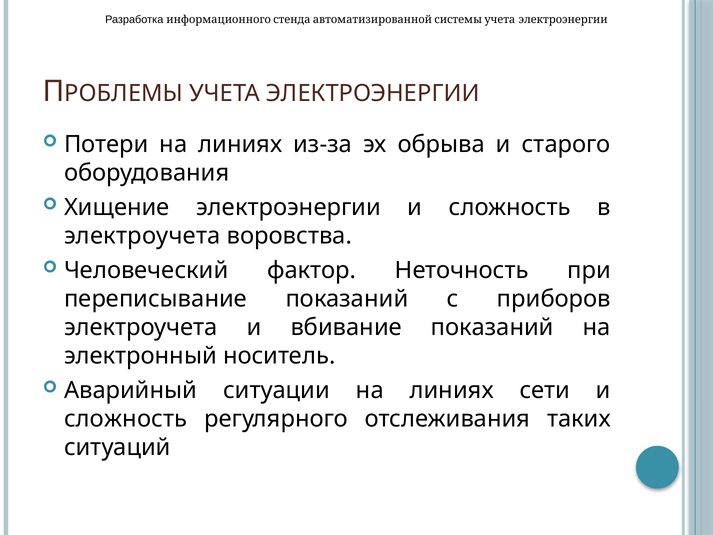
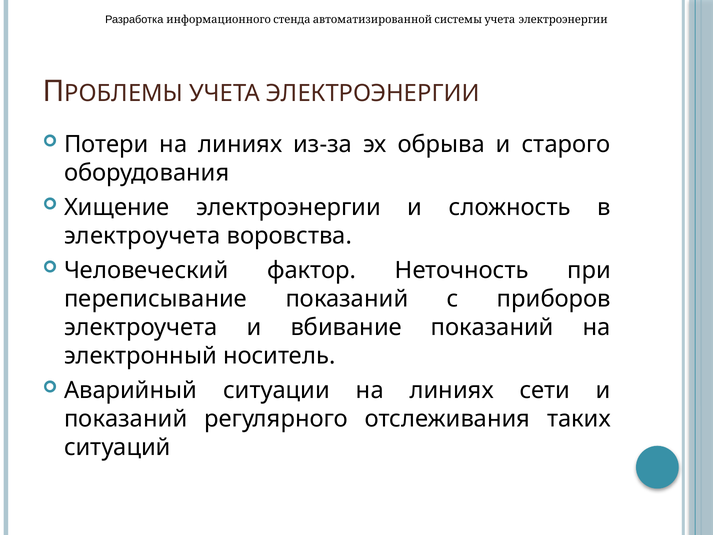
сложность: сложность -> показаний (126, 419)
